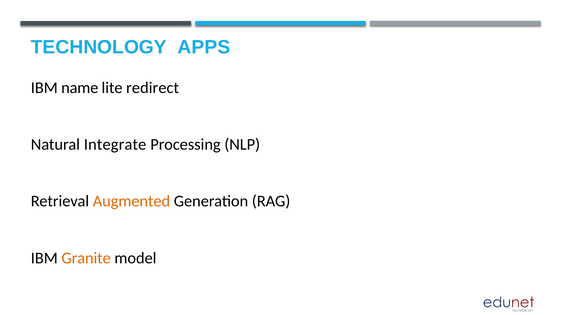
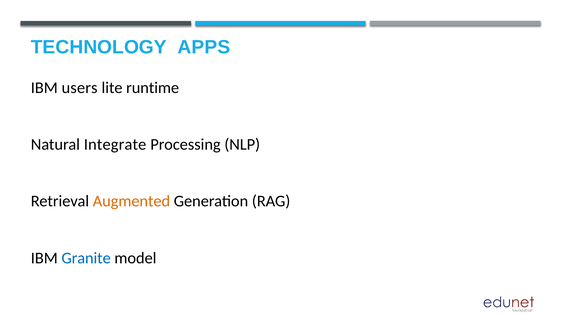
name: name -> users (80, 88)
redirect: redirect -> runtime (153, 88)
Granite colour: orange -> blue (86, 258)
